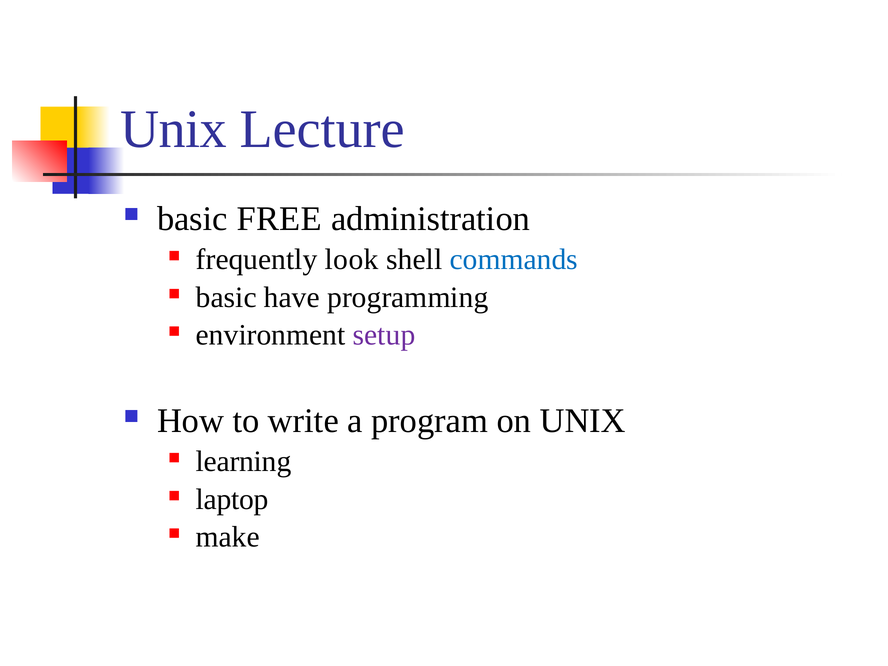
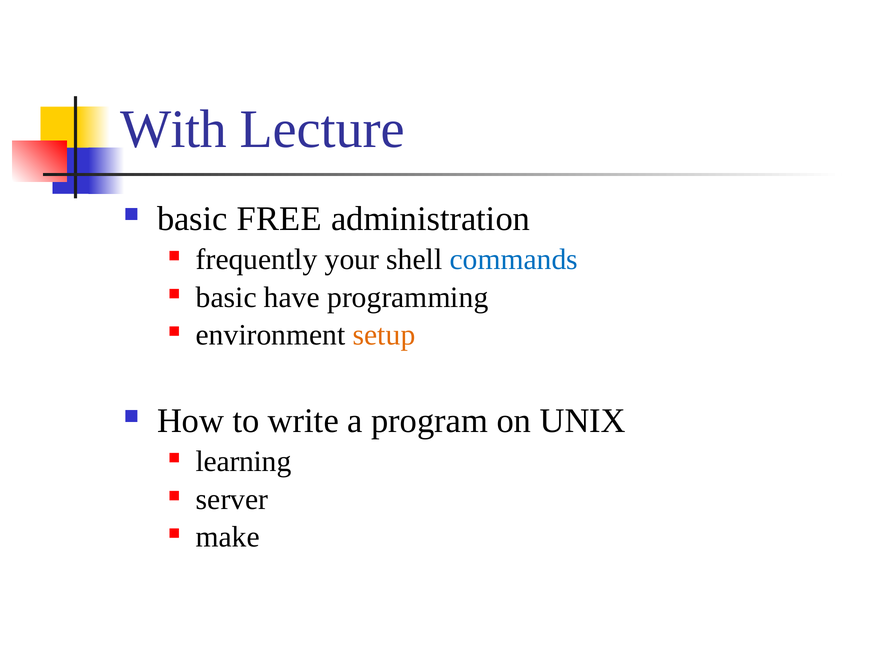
Unix: Unix -> With (174, 130)
look: look -> your (352, 259)
setup colour: purple -> orange (384, 335)
laptop: laptop -> server (232, 499)
